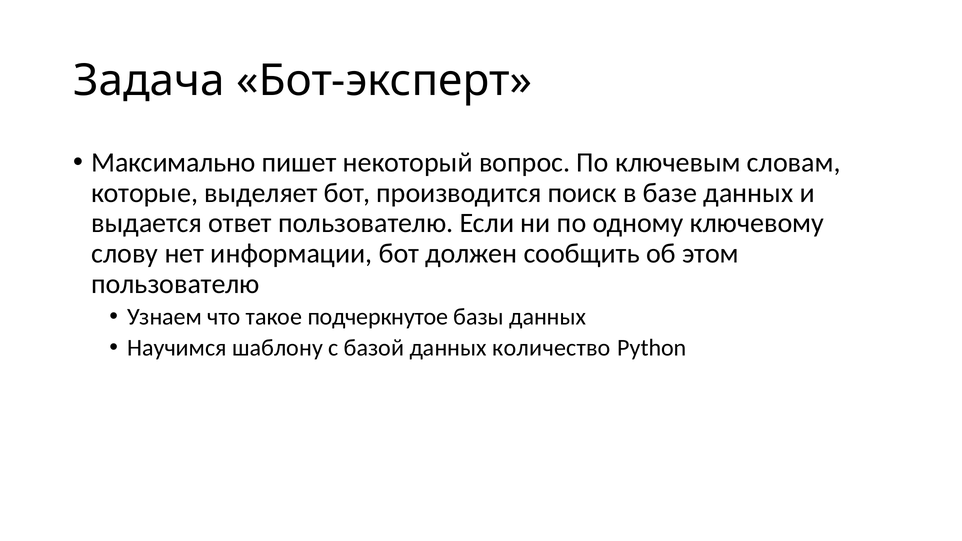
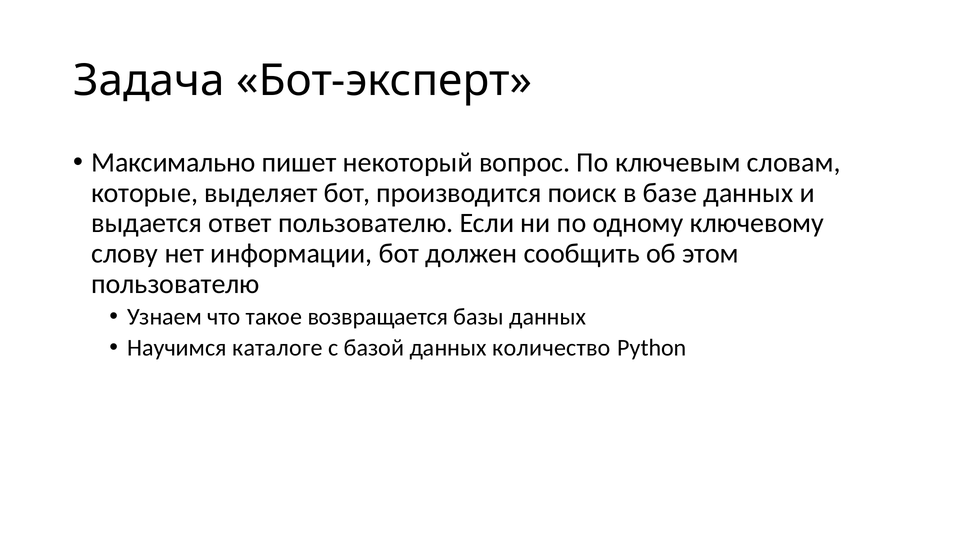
подчеркнутое: подчеркнутое -> возвращается (378, 317)
шаблону: шаблону -> каталоге (277, 348)
